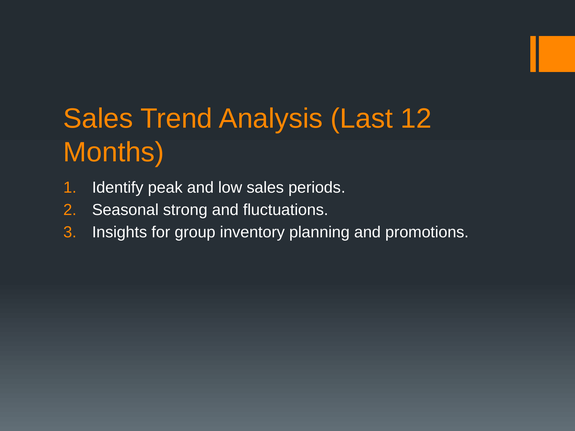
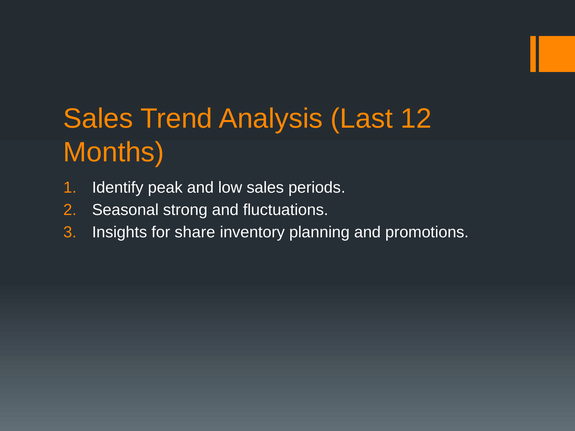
group: group -> share (195, 232)
